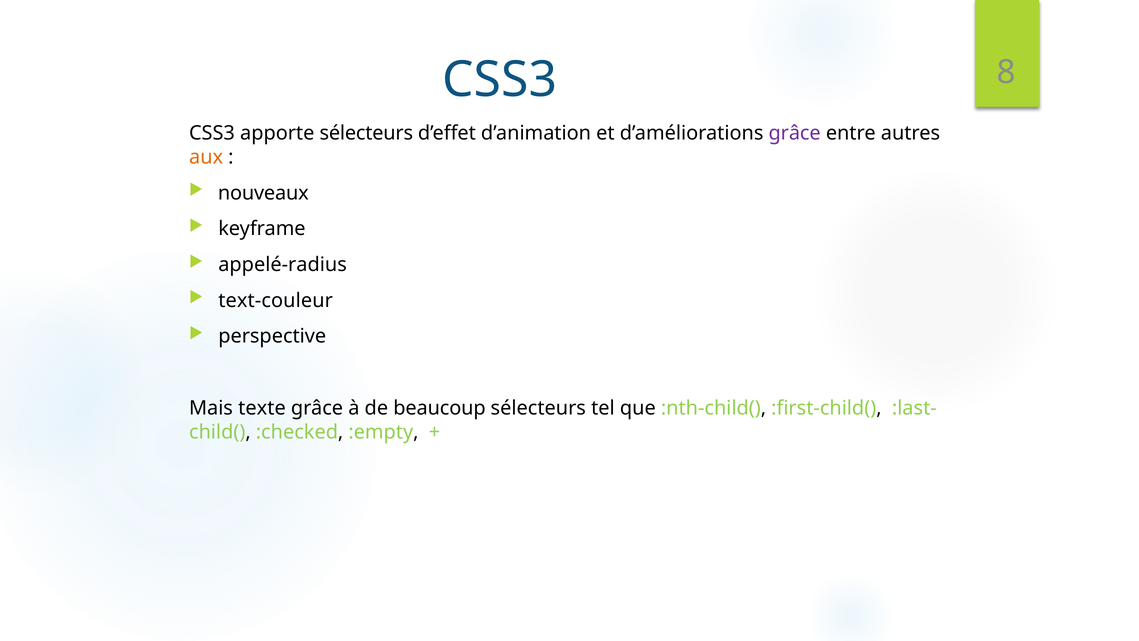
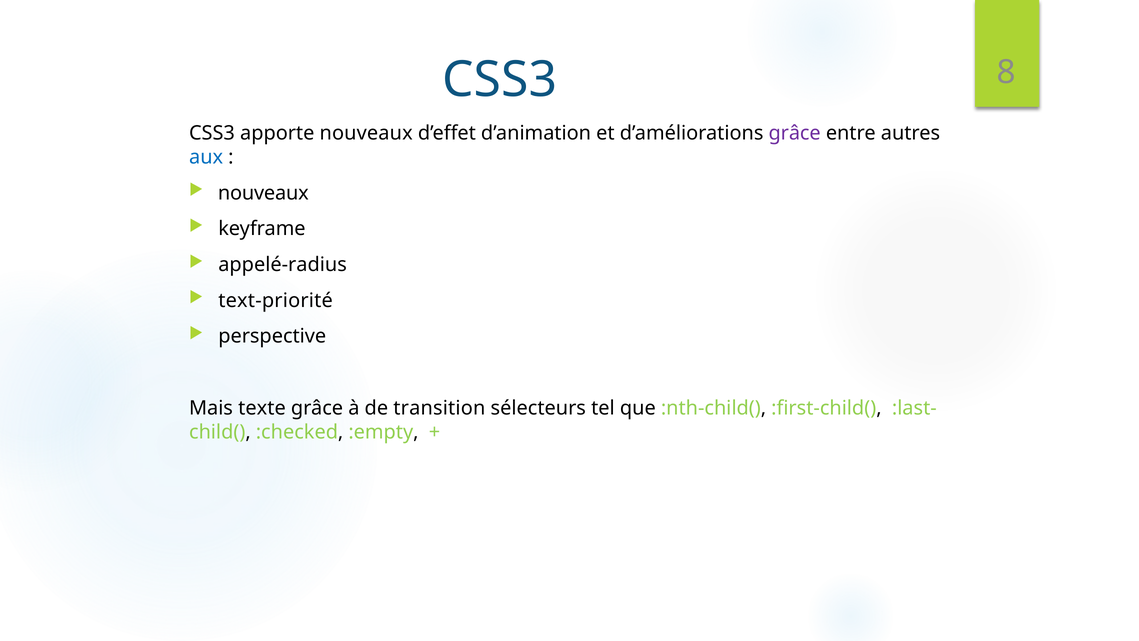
apporte sélecteurs: sélecteurs -> nouveaux (366, 133)
aux colour: orange -> blue (206, 157)
text-couleur: text-couleur -> text-priorité (276, 300)
beaucoup: beaucoup -> transition (439, 408)
